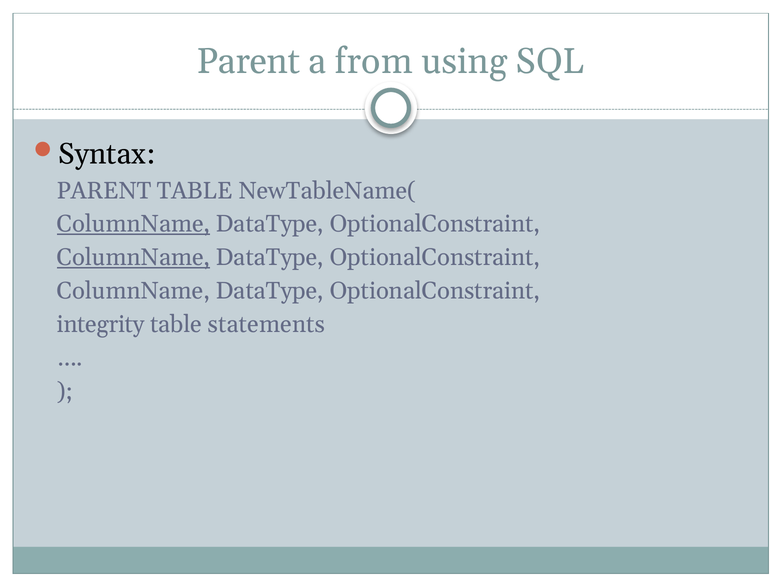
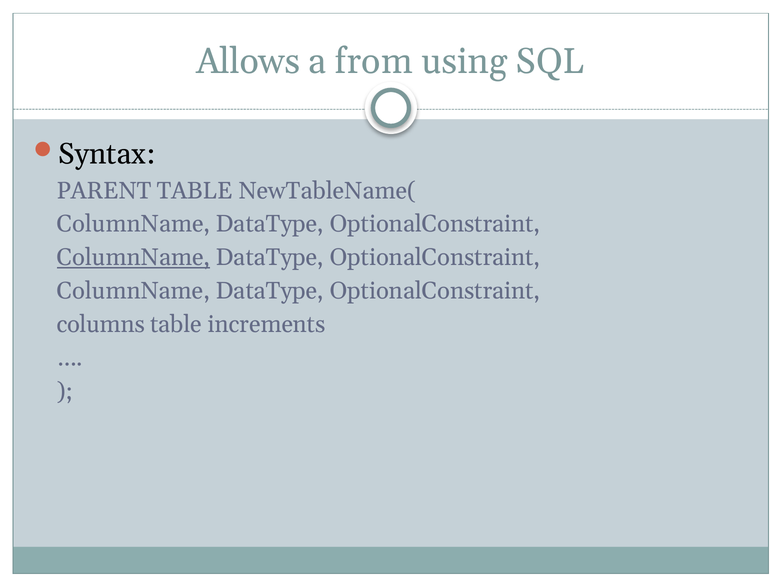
Parent: Parent -> Allows (248, 62)
ColumnName underline: present -> none (133, 224)
integrity: integrity -> columns (101, 324)
statements: statements -> increments (267, 324)
